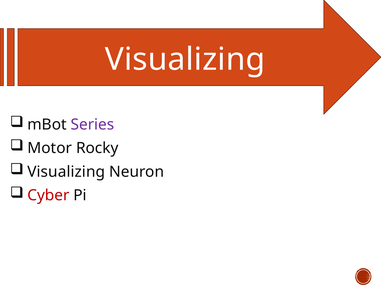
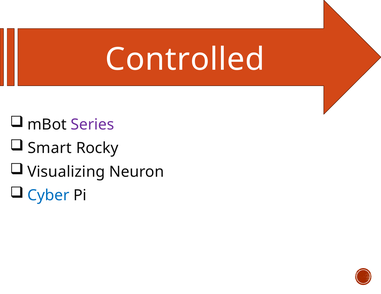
Visualizing: Visualizing -> Controlled (185, 59)
Motor: Motor -> Smart (50, 148)
Cyber colour: red -> blue (48, 196)
